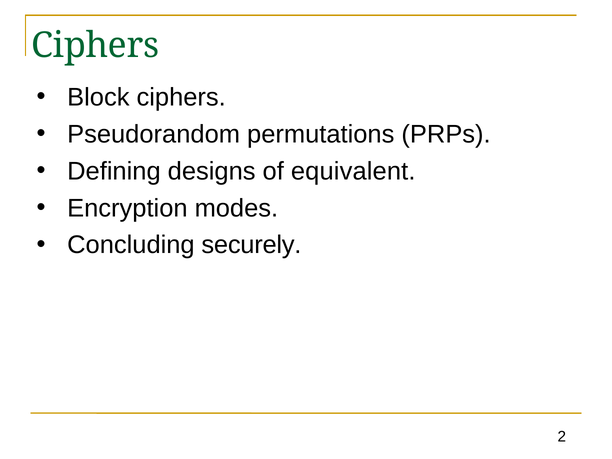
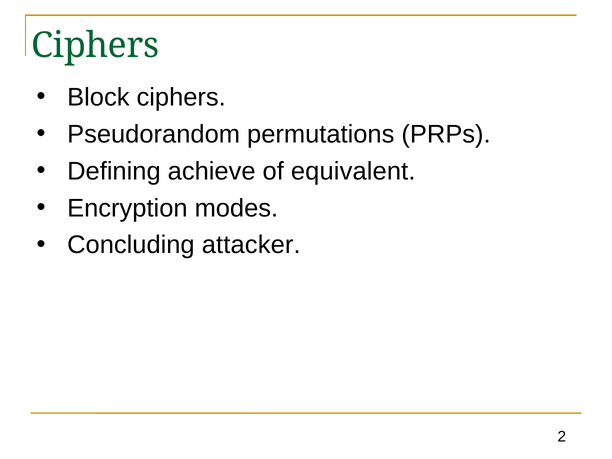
designs: designs -> achieve (212, 171)
securely: securely -> attacker (251, 245)
